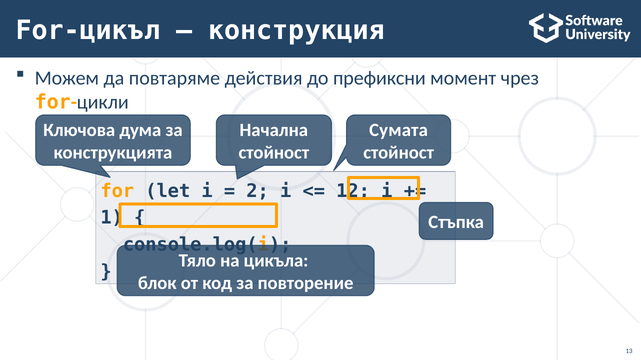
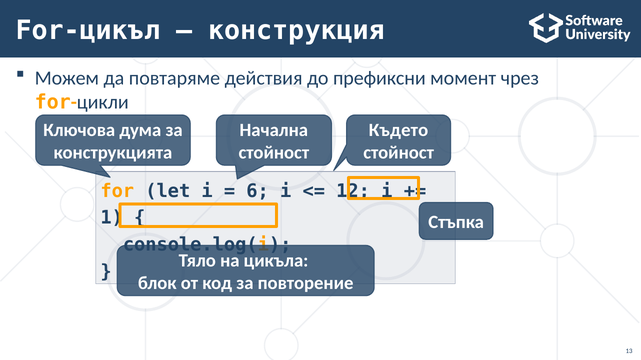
Сумата: Сумата -> Където (399, 130)
2: 2 -> 6 (258, 191)
